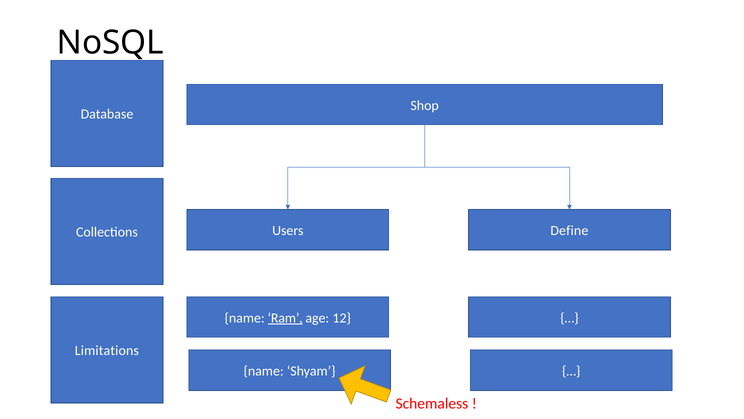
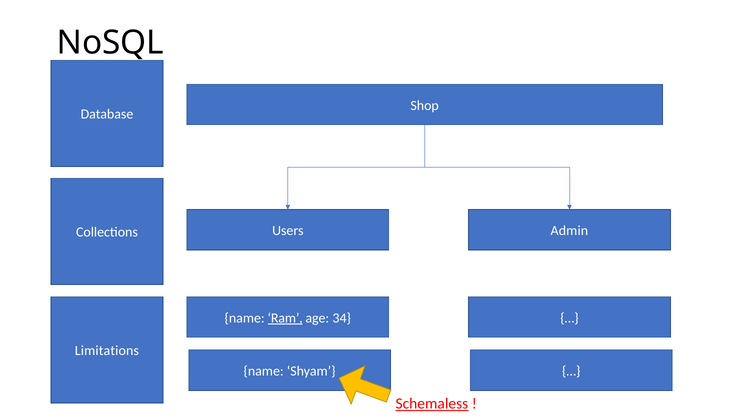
Define: Define -> Admin (569, 231)
12: 12 -> 34 (342, 318)
Schemaless underline: none -> present (432, 403)
